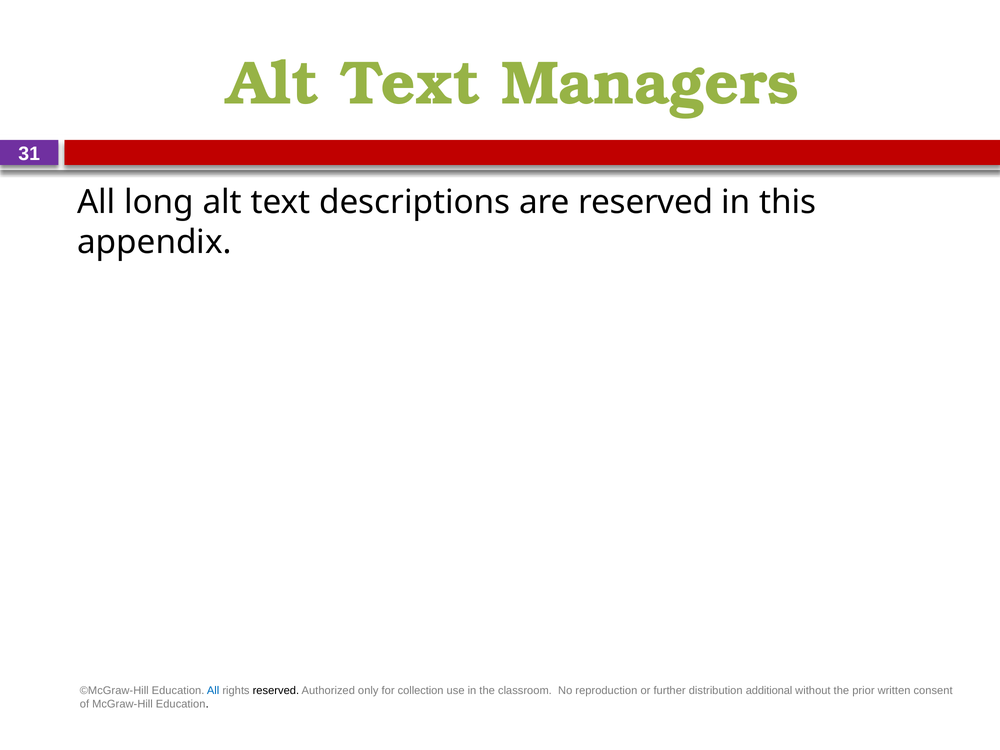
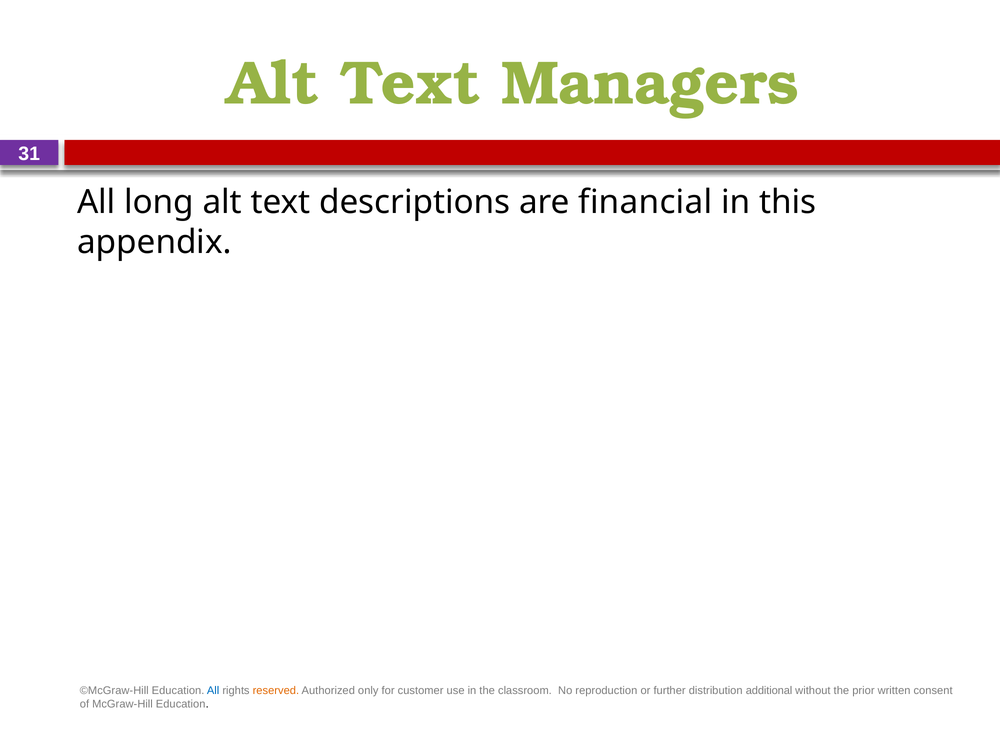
are reserved: reserved -> financial (645, 202)
reserved colour: black -> orange (276, 691)
collection: collection -> customer (421, 691)
